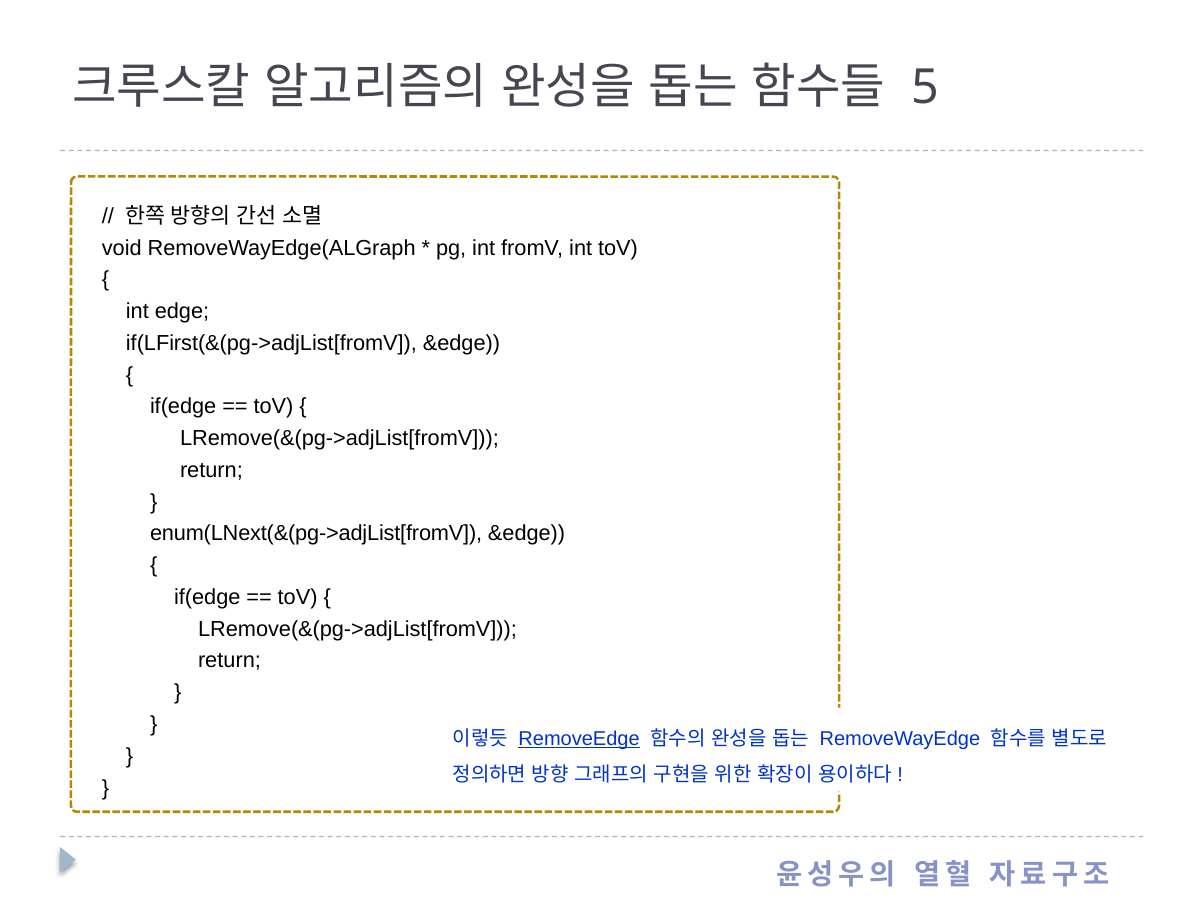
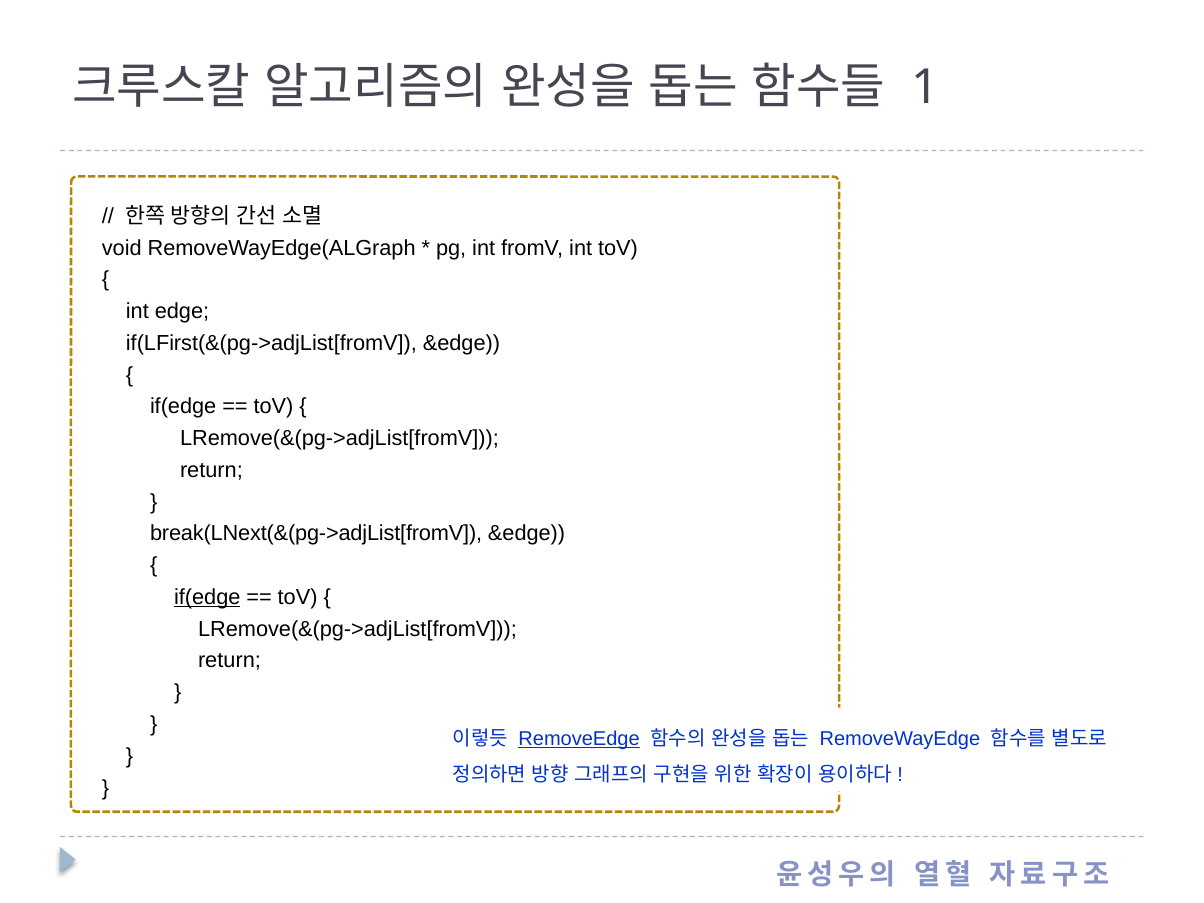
5: 5 -> 1 (925, 88)
enum(LNext(&(pg->adjList[fromV: enum(LNext(&(pg->adjList[fromV -> break(LNext(&(pg->adjList[fromV (316, 534)
if(edge underline: none -> present (207, 597)
